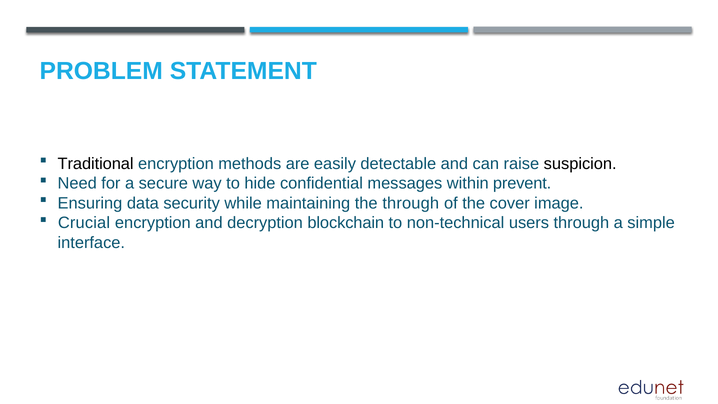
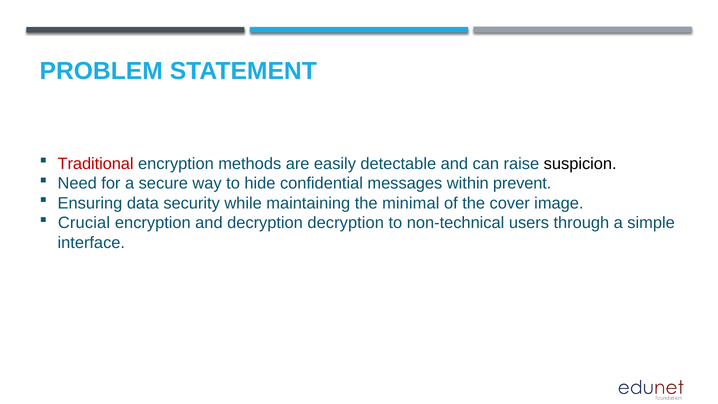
Traditional colour: black -> red (96, 164)
the through: through -> minimal (411, 203)
decryption blockchain: blockchain -> decryption (346, 223)
